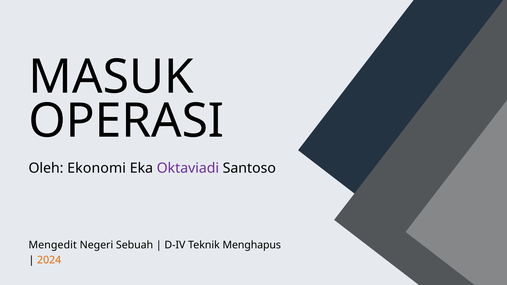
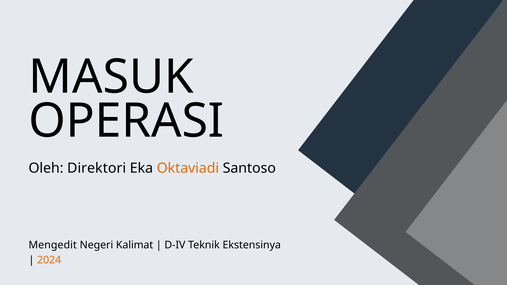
Ekonomi: Ekonomi -> Direktori (97, 168)
Oktaviadi colour: purple -> orange (188, 168)
Sebuah: Sebuah -> Kalimat (135, 245)
Menghapus: Menghapus -> Ekstensinya (252, 245)
